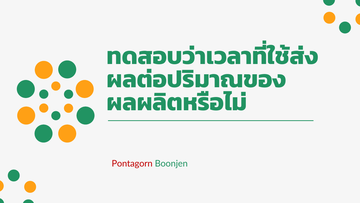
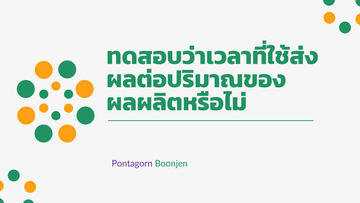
Pontagorn colour: red -> purple (132, 163)
